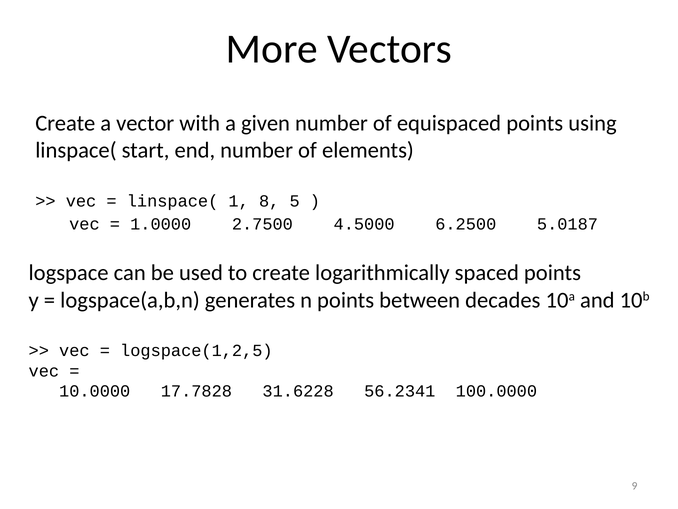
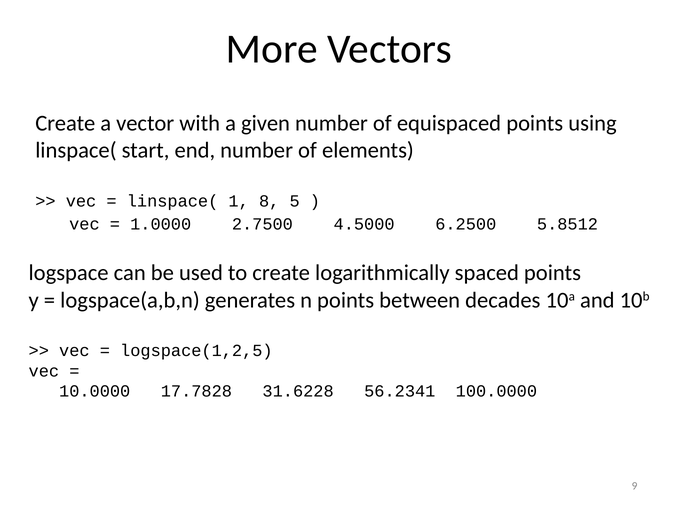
5.0187: 5.0187 -> 5.8512 (567, 224)
